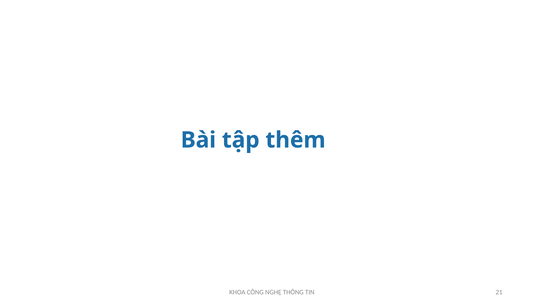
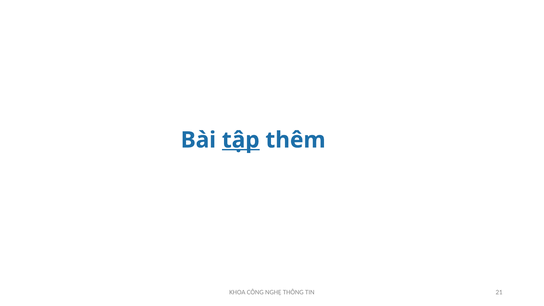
tập underline: none -> present (241, 140)
